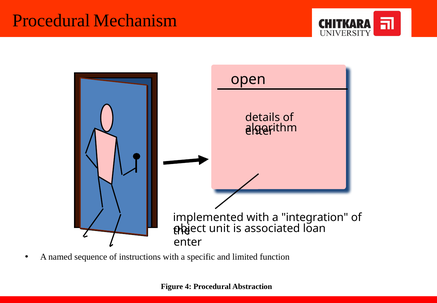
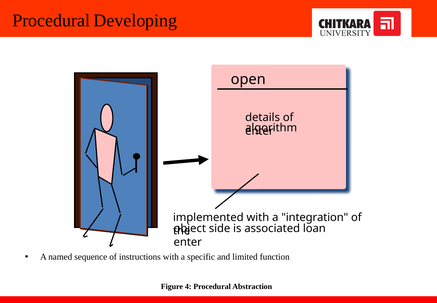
Mechanism: Mechanism -> Developing (135, 21)
unit: unit -> side (220, 228)
